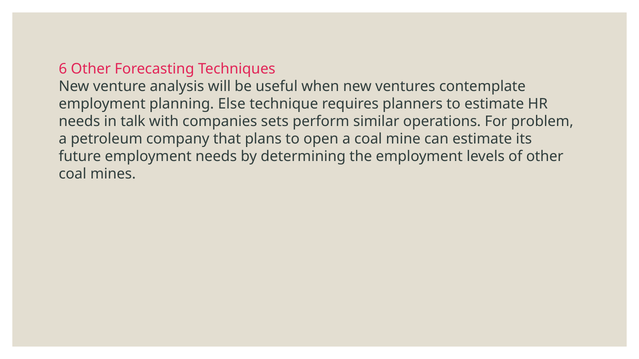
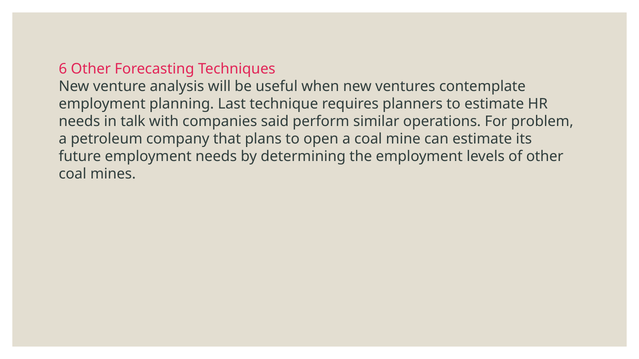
Else: Else -> Last (232, 104)
sets: sets -> said (275, 122)
